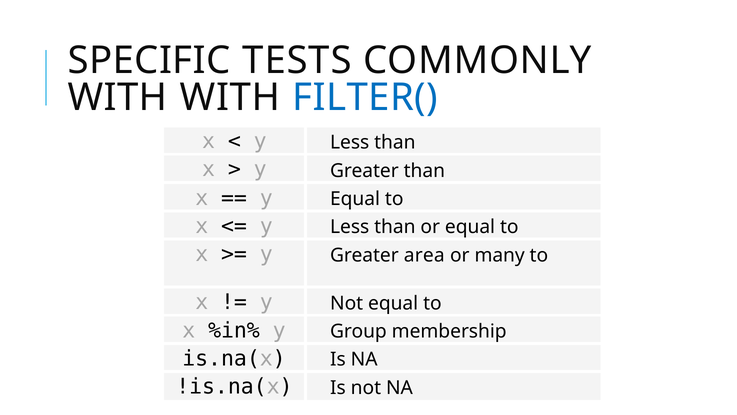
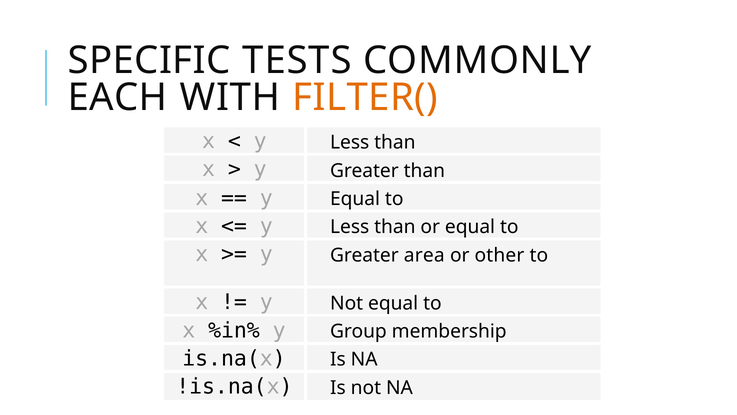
WITH: WITH -> EACH (118, 98)
FILTER( colour: blue -> orange (365, 98)
many: many -> other (499, 255)
